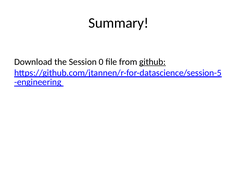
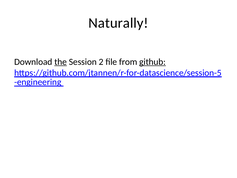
Summary: Summary -> Naturally (118, 23)
the underline: none -> present (61, 62)
0: 0 -> 2 (101, 62)
